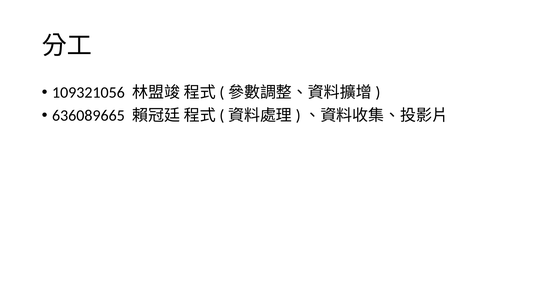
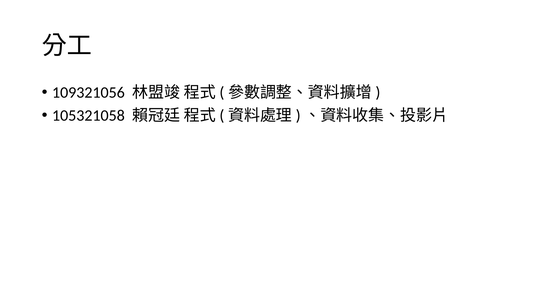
636089665: 636089665 -> 105321058 (88, 116)
